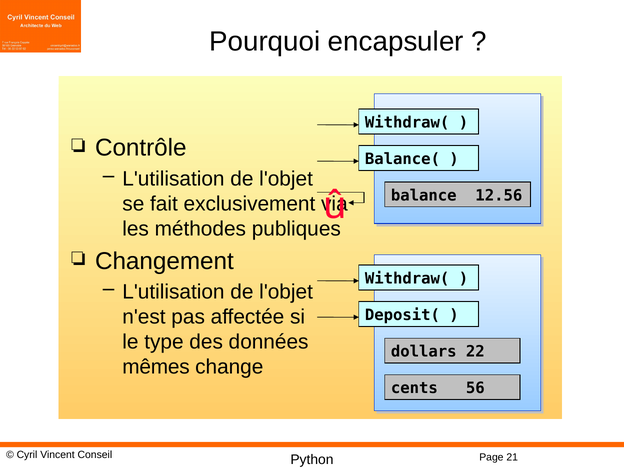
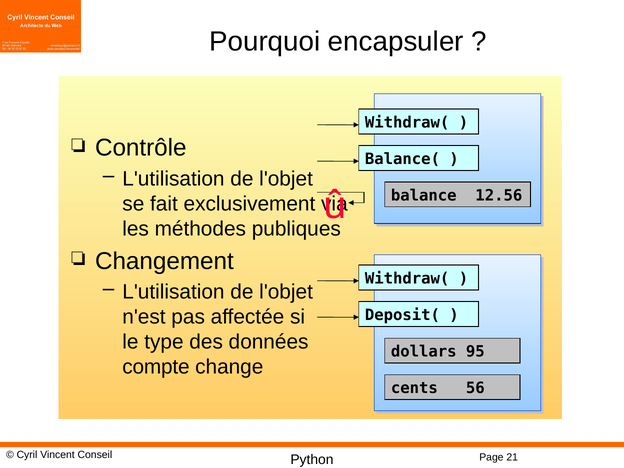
22: 22 -> 95 (475, 352)
mêmes: mêmes -> compte (156, 367)
